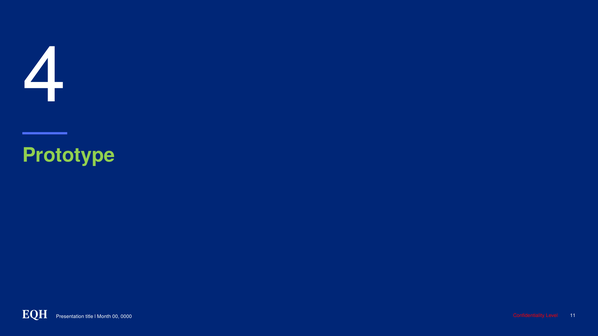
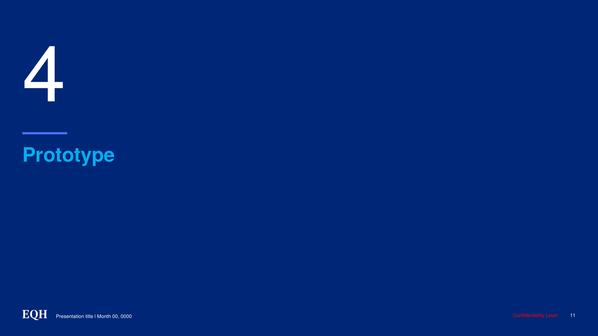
Prototype colour: light green -> light blue (69, 155)
